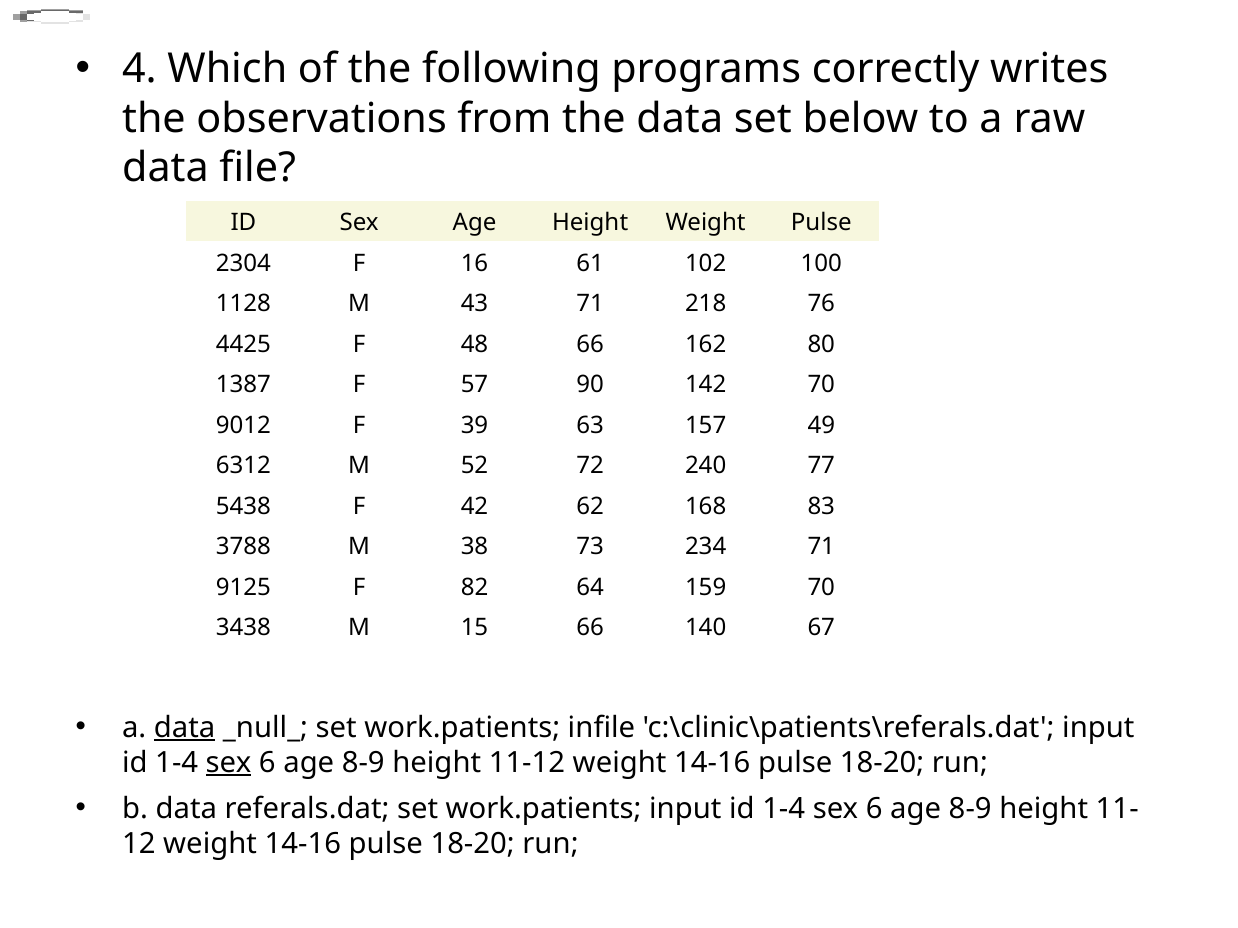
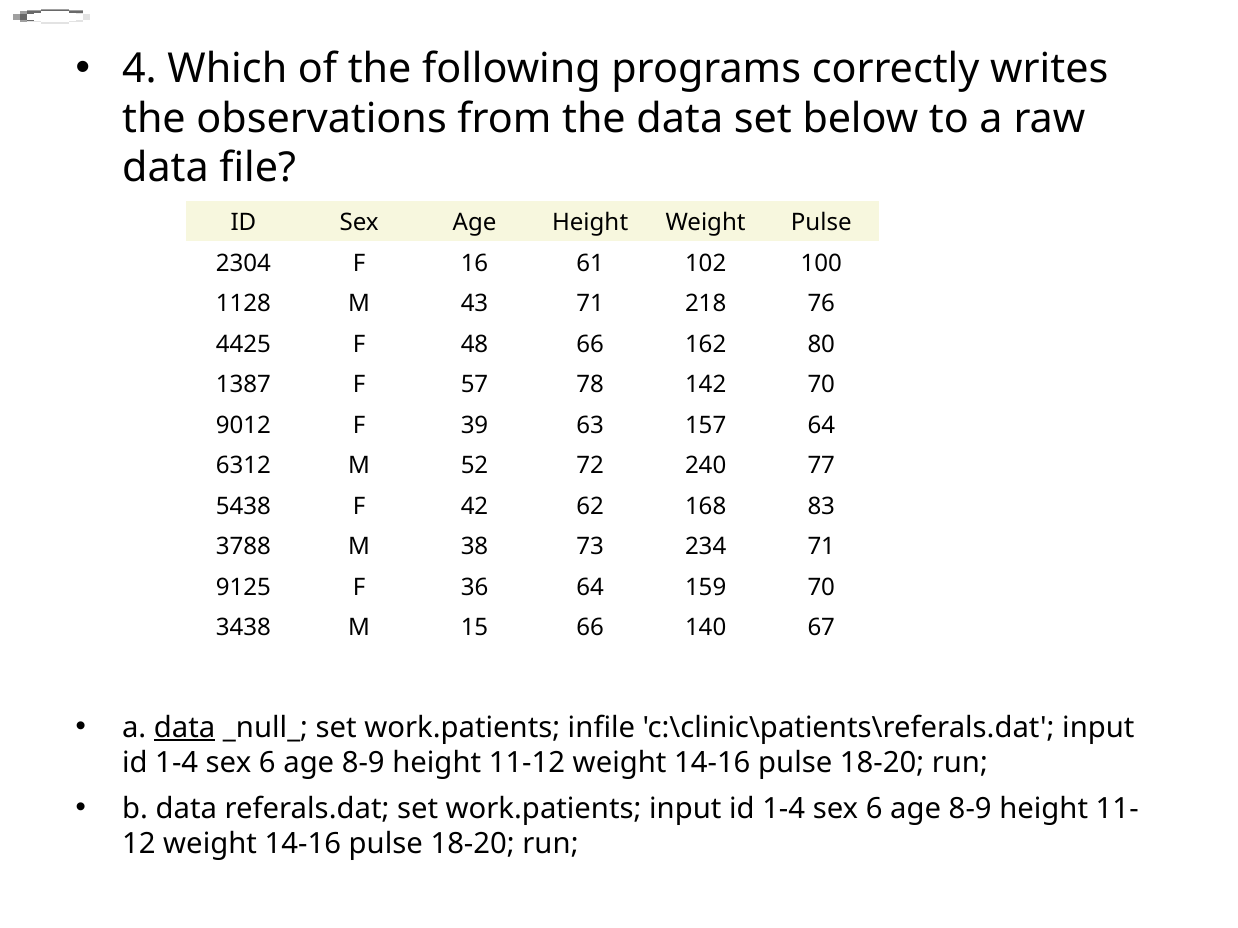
90: 90 -> 78 (590, 385)
157 49: 49 -> 64 (821, 425)
82: 82 -> 36 (475, 588)
sex underline: present -> none (229, 763)
